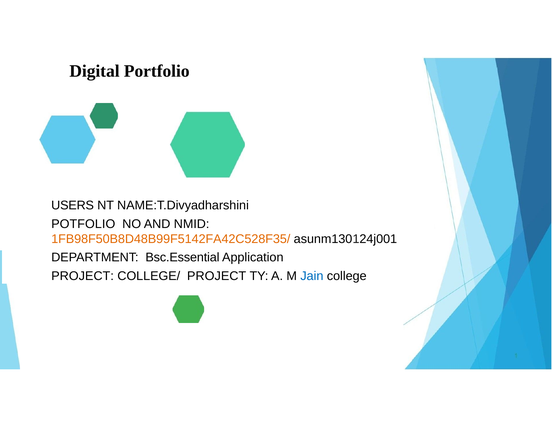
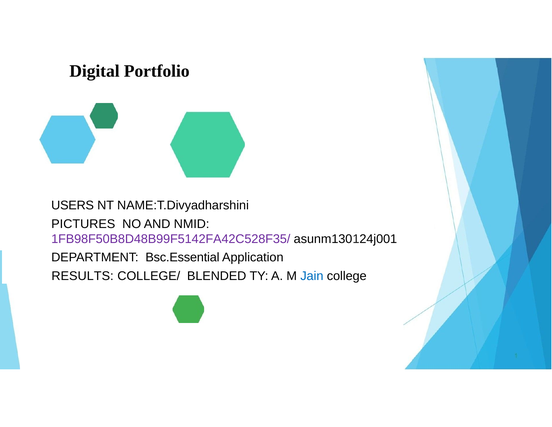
POTFOLIO: POTFOLIO -> PICTURES (83, 224)
1FB98F50B8D48B99F5142FA42C528F35/ colour: orange -> purple (171, 239)
PROJECT: PROJECT -> RESULTS (83, 276)
COLLEGE/ PROJECT: PROJECT -> BLENDED (217, 276)
